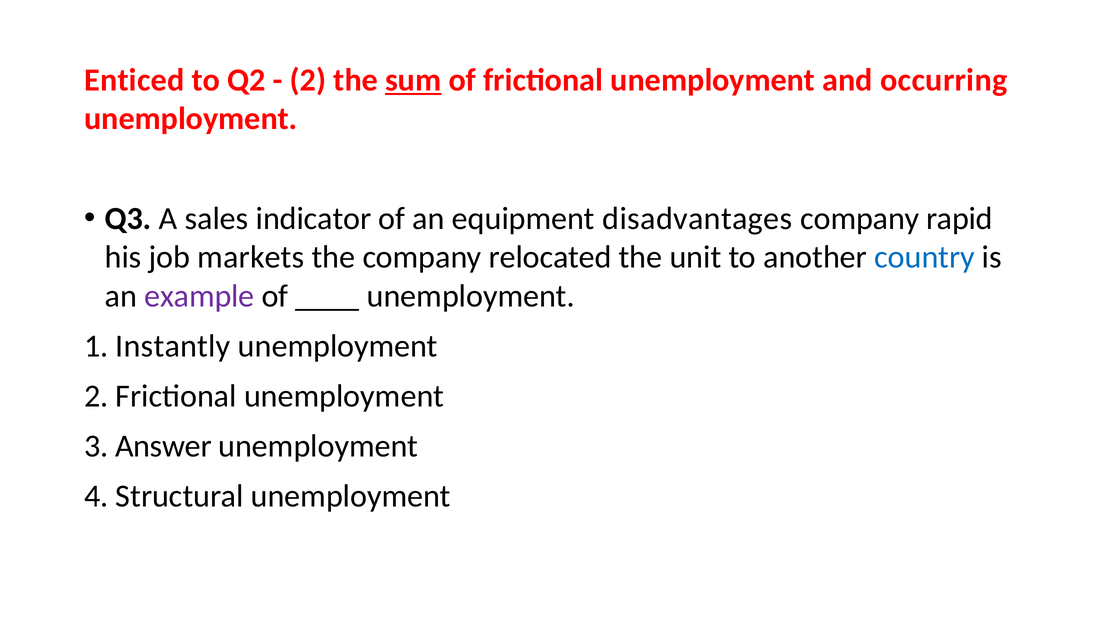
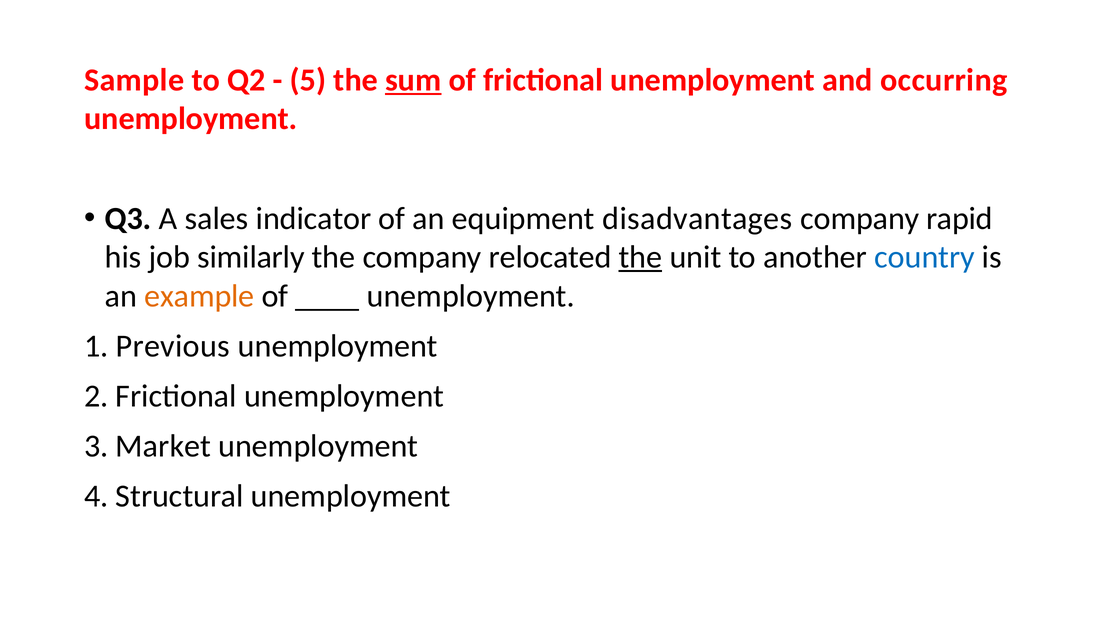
Enticed: Enticed -> Sample (134, 80)
2: 2 -> 5 (308, 80)
markets: markets -> similarly (251, 258)
the underline: none -> present (640, 258)
example colour: purple -> orange (199, 296)
Instantly: Instantly -> Previous (173, 346)
Answer: Answer -> Market (163, 447)
